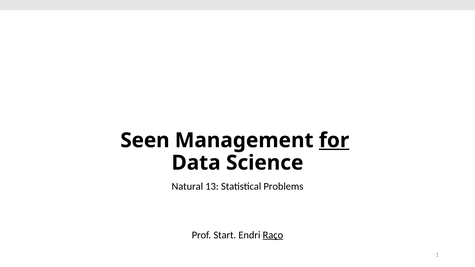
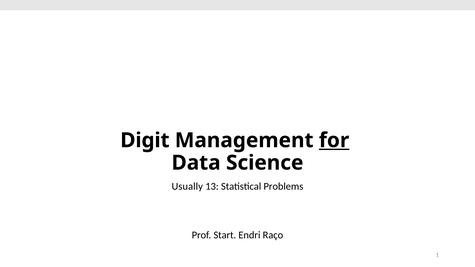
Seen: Seen -> Digit (145, 140)
Natural: Natural -> Usually (187, 187)
Raço underline: present -> none (273, 235)
